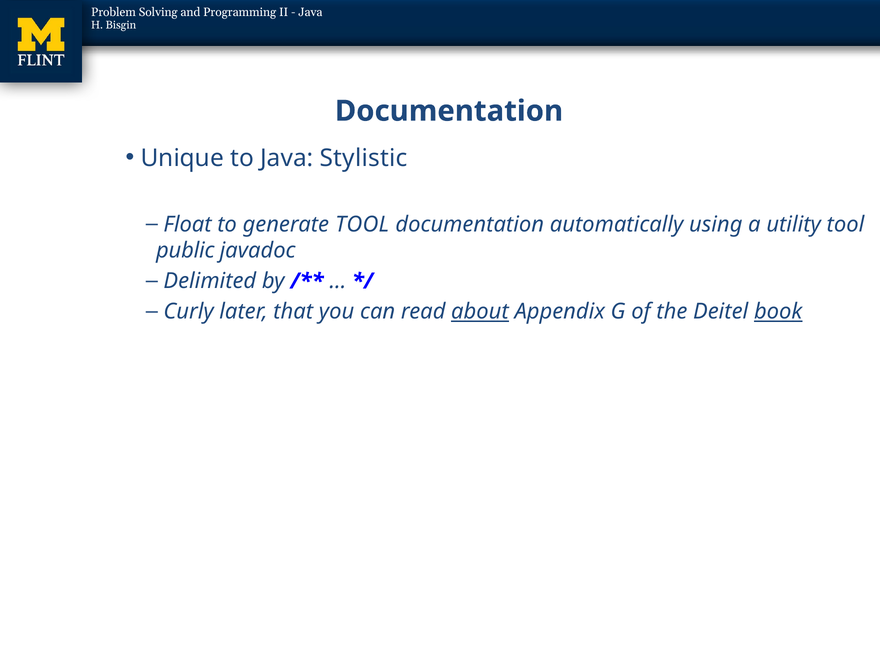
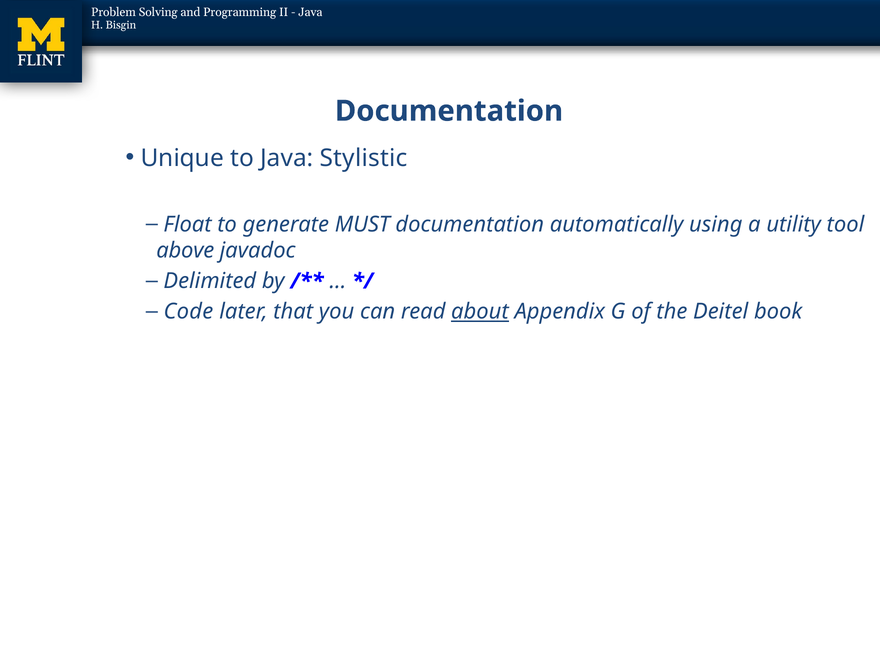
generate TOOL: TOOL -> MUST (362, 224)
public: public -> above (185, 251)
Curly: Curly -> Code (188, 312)
book underline: present -> none (778, 312)
